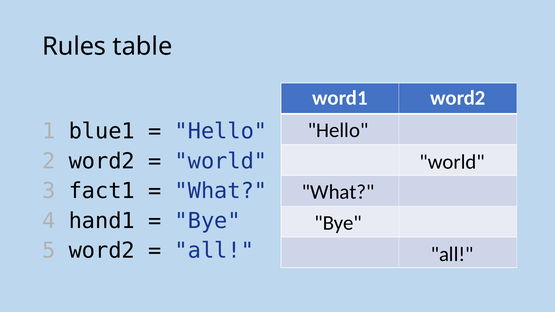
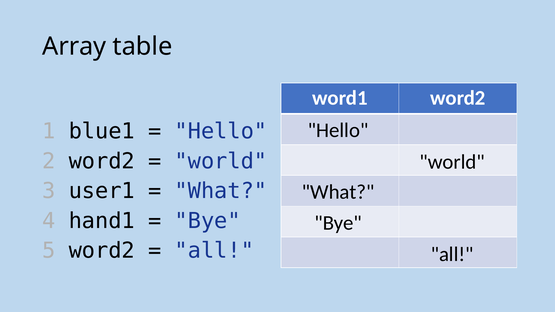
Rules: Rules -> Array (74, 47)
fact1: fact1 -> user1 (102, 191)
